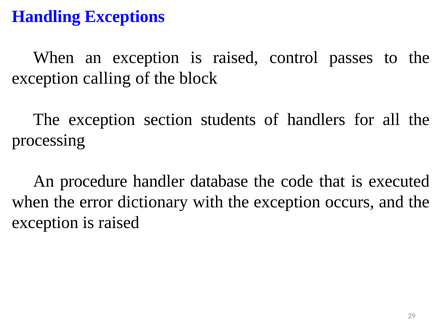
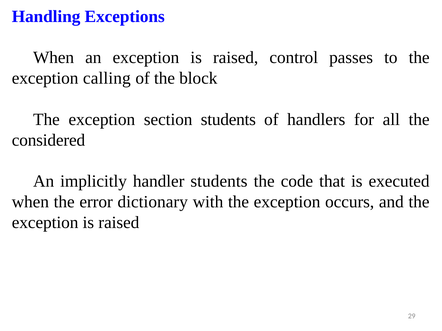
processing: processing -> considered (48, 140)
procedure: procedure -> implicitly (94, 181)
handler database: database -> students (219, 181)
